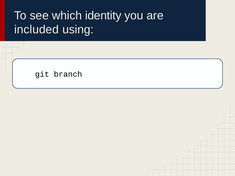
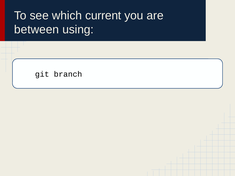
identity: identity -> current (103, 16)
included: included -> between (37, 30)
